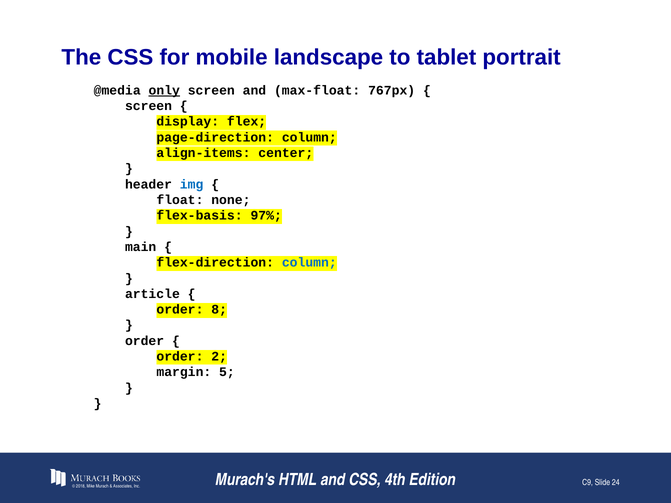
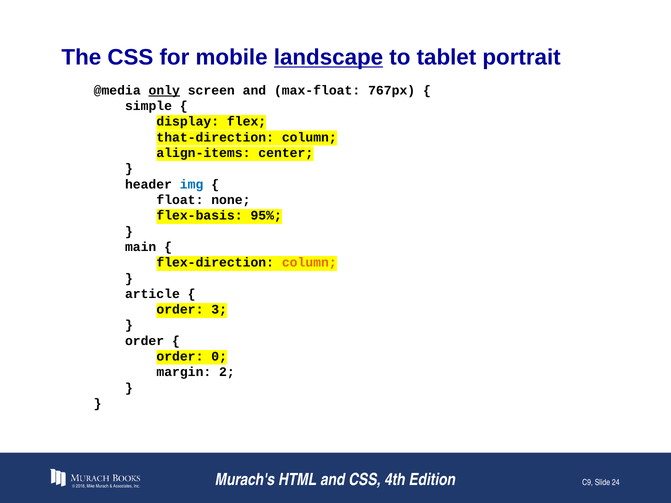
landscape underline: none -> present (329, 57)
screen: screen -> simple (149, 106)
page-direction: page-direction -> that-direction (215, 137)
97%: 97% -> 95% (266, 216)
column colour: blue -> orange (309, 263)
8: 8 -> 3 (219, 310)
2: 2 -> 0 (219, 357)
5: 5 -> 2 (227, 372)
